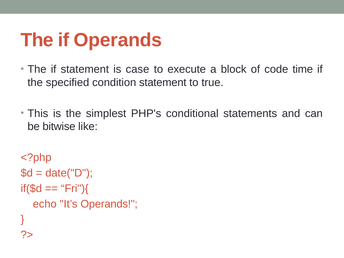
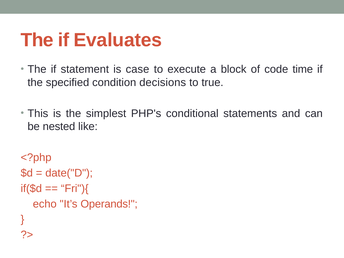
if Operands: Operands -> Evaluates (118, 40)
condition statement: statement -> decisions (163, 82)
bitwise: bitwise -> nested (59, 127)
